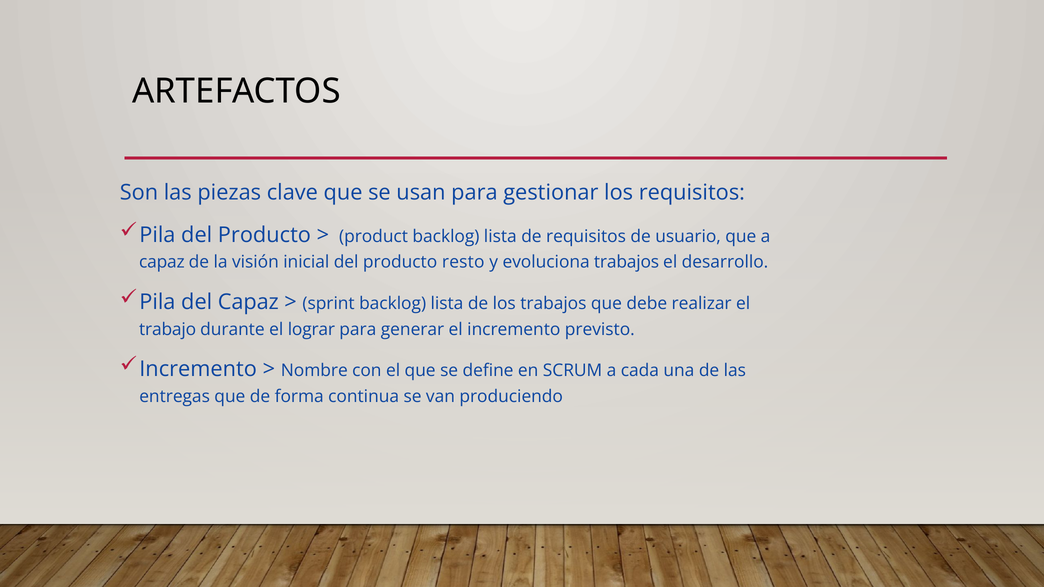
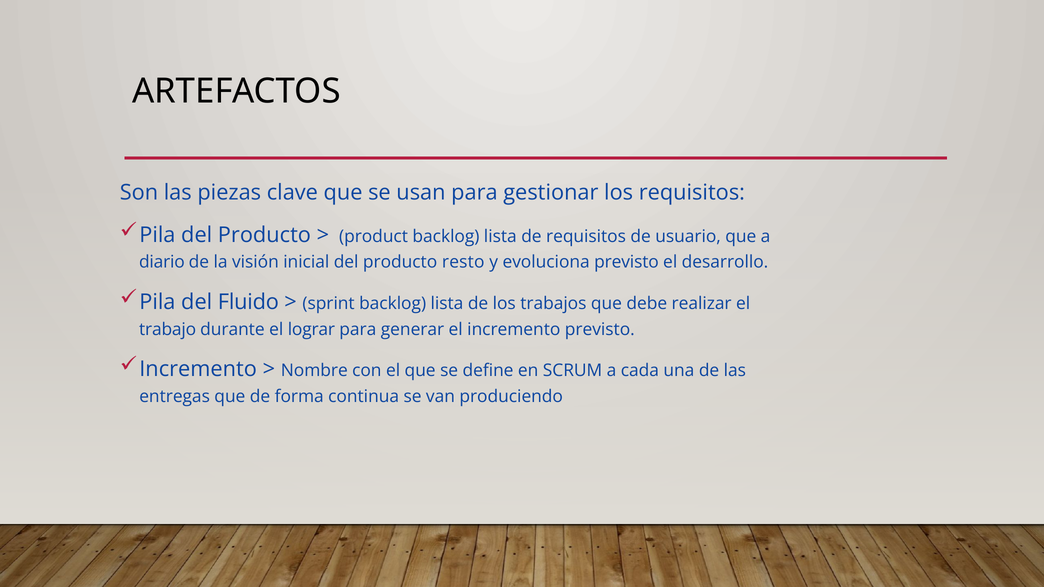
capaz: capaz -> diario (162, 262)
evoluciona trabajos: trabajos -> previsto (626, 262)
del Capaz: Capaz -> Fluido (248, 302)
